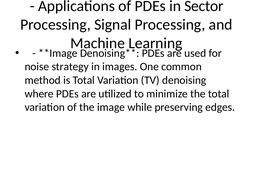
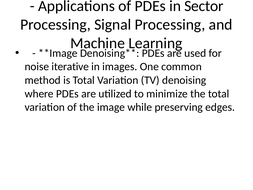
strategy: strategy -> iterative (70, 67)
